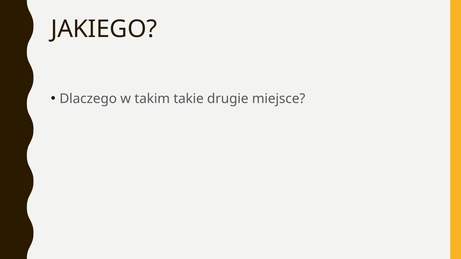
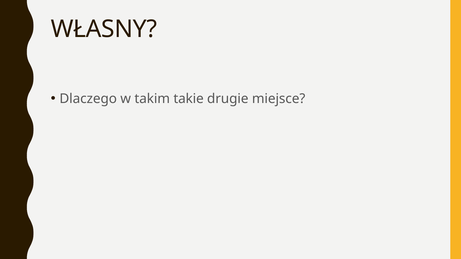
JAKIEGO: JAKIEGO -> WŁASNY (104, 29)
